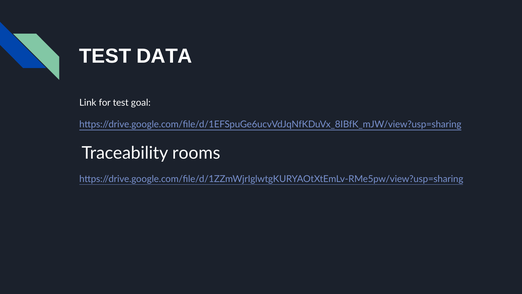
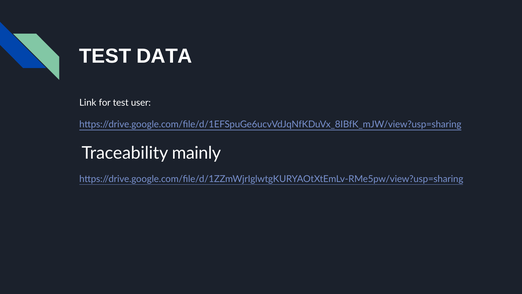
goal: goal -> user (141, 103)
rooms: rooms -> mainly (196, 153)
